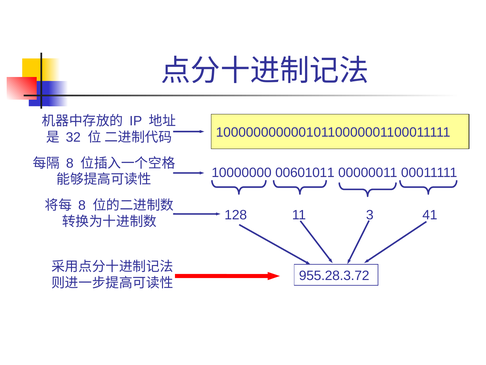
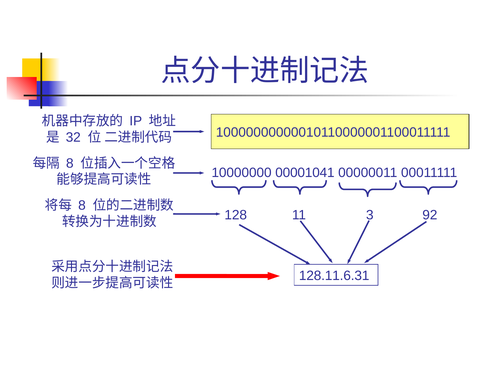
00601011: 00601011 -> 00001041 (305, 173)
41: 41 -> 92 (430, 215)
955.28.3.72: 955.28.3.72 -> 128.11.6.31 (334, 275)
